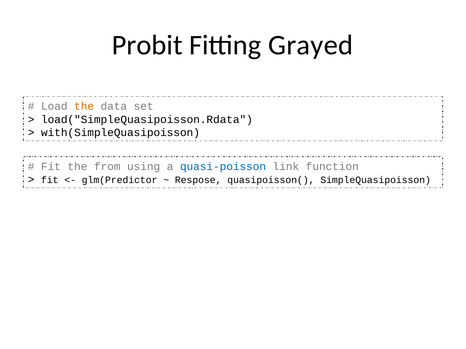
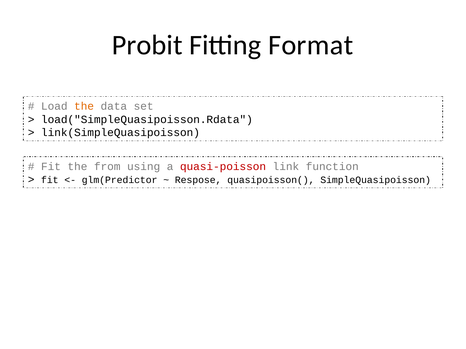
Grayed: Grayed -> Format (311, 45)
with(SimpleQuasipoisson: with(SimpleQuasipoisson -> link(SimpleQuasipoisson (120, 133)
quasi-poisson colour: blue -> red (223, 167)
